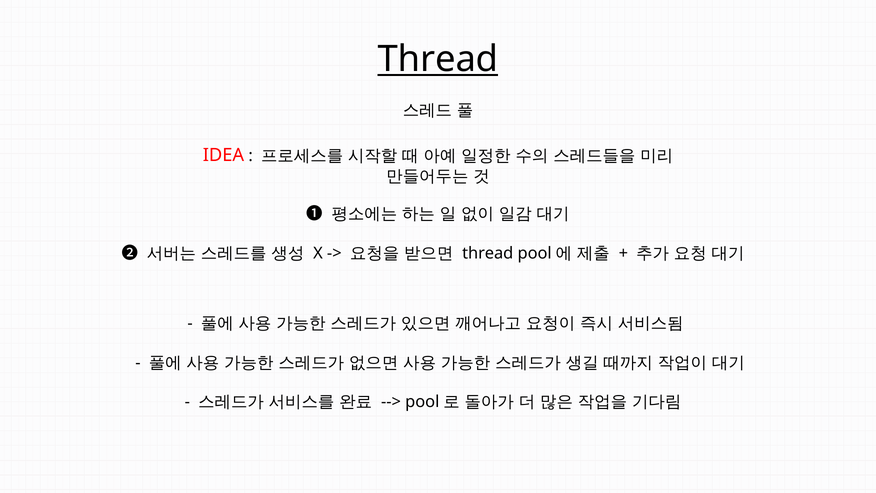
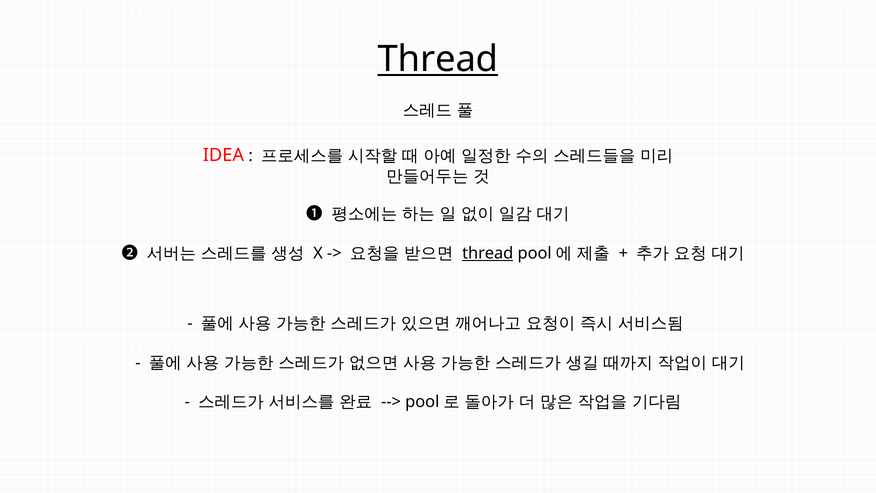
thread underline: none -> present (488, 253)
